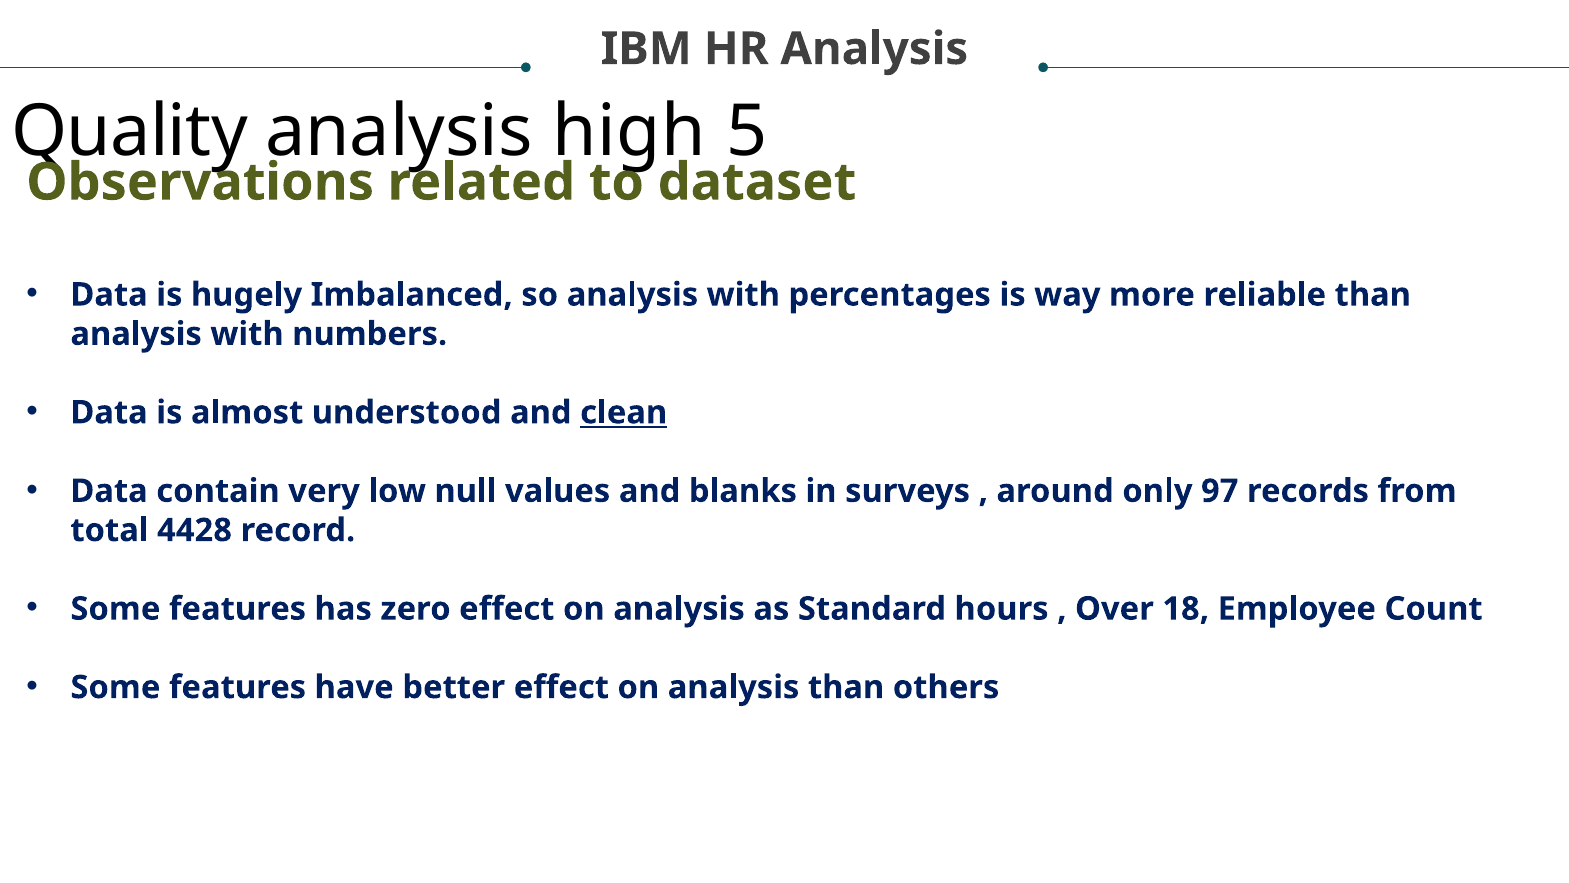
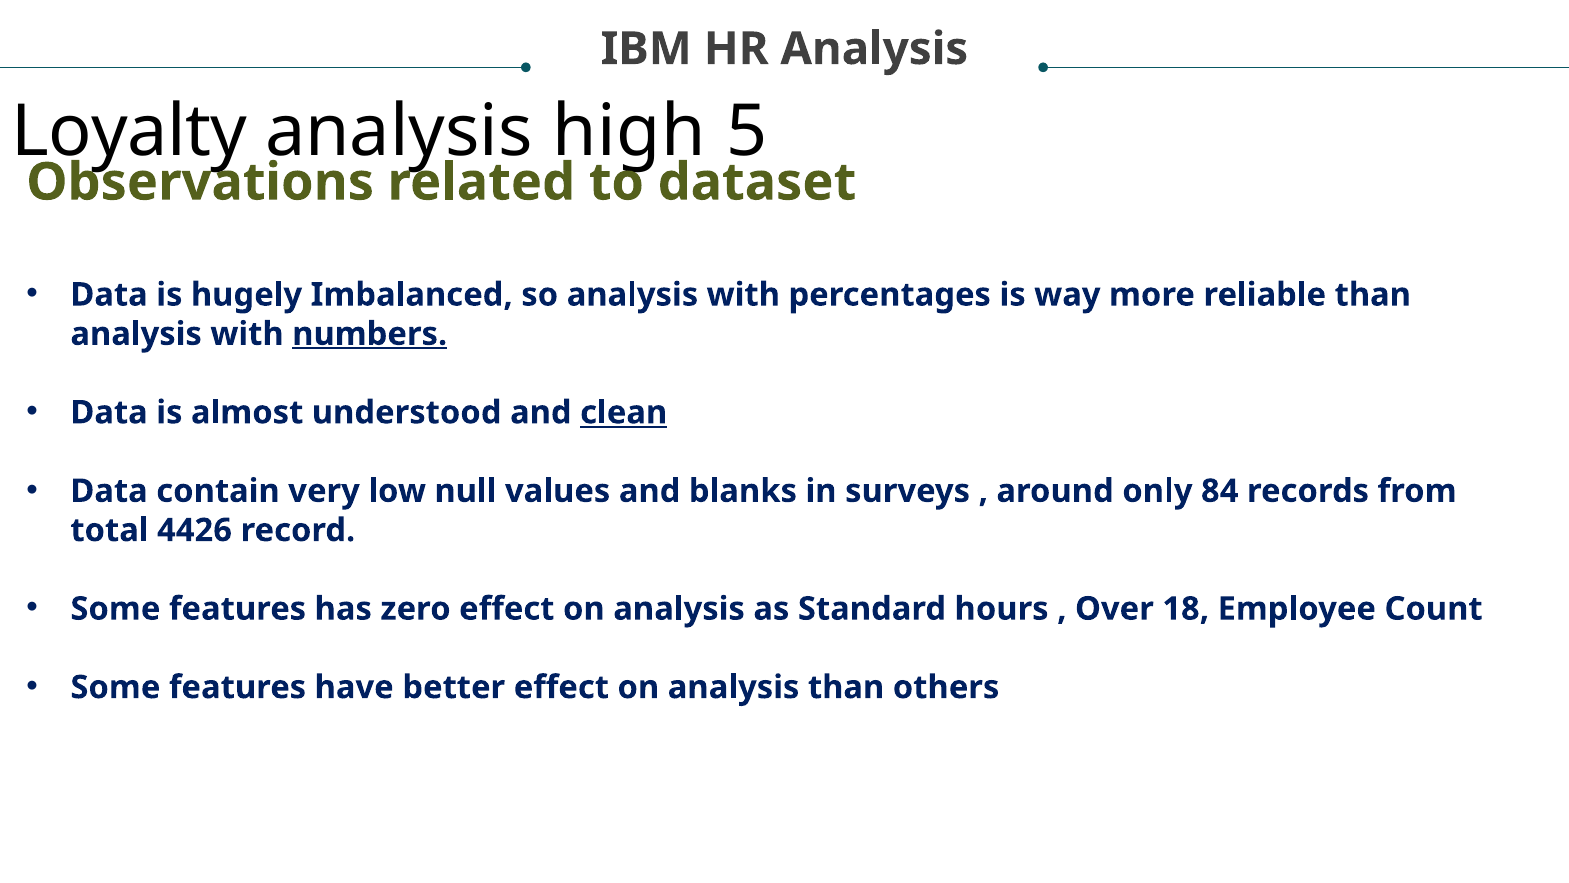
Quality: Quality -> Loyalty (129, 132)
numbers underline: none -> present (370, 334)
97: 97 -> 84 (1220, 491)
4428: 4428 -> 4426 (195, 530)
